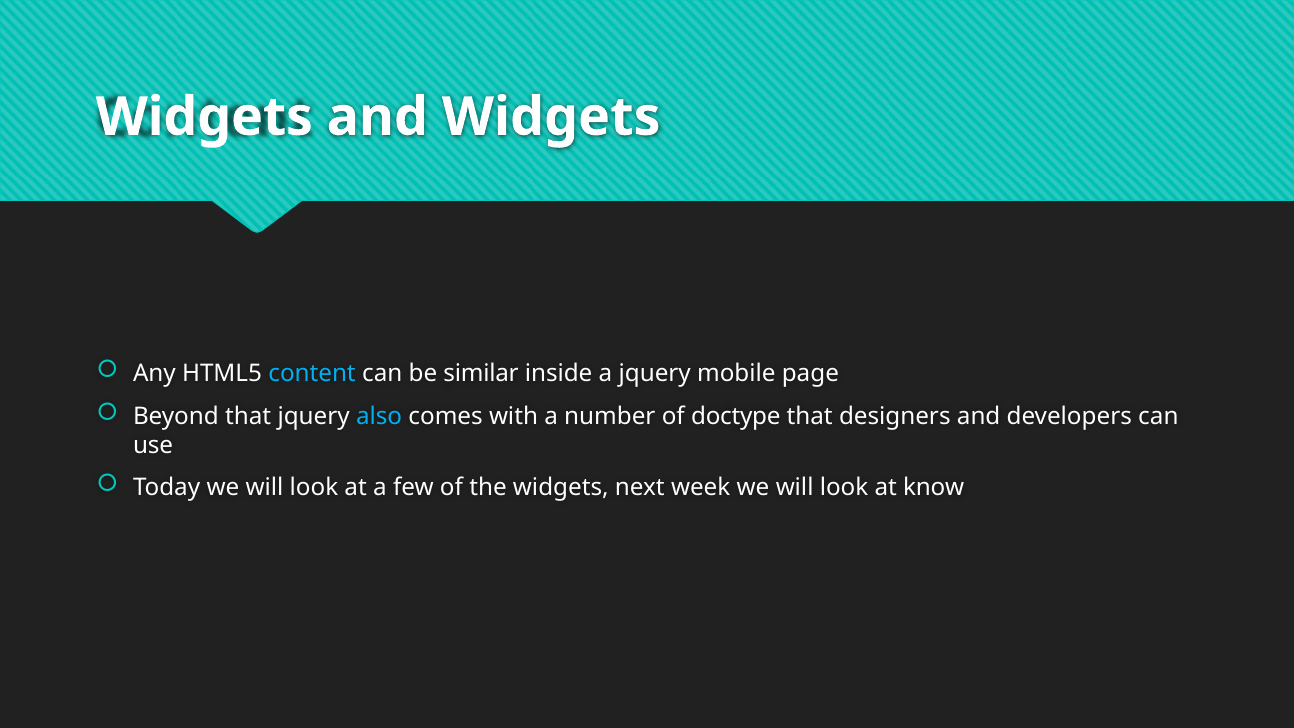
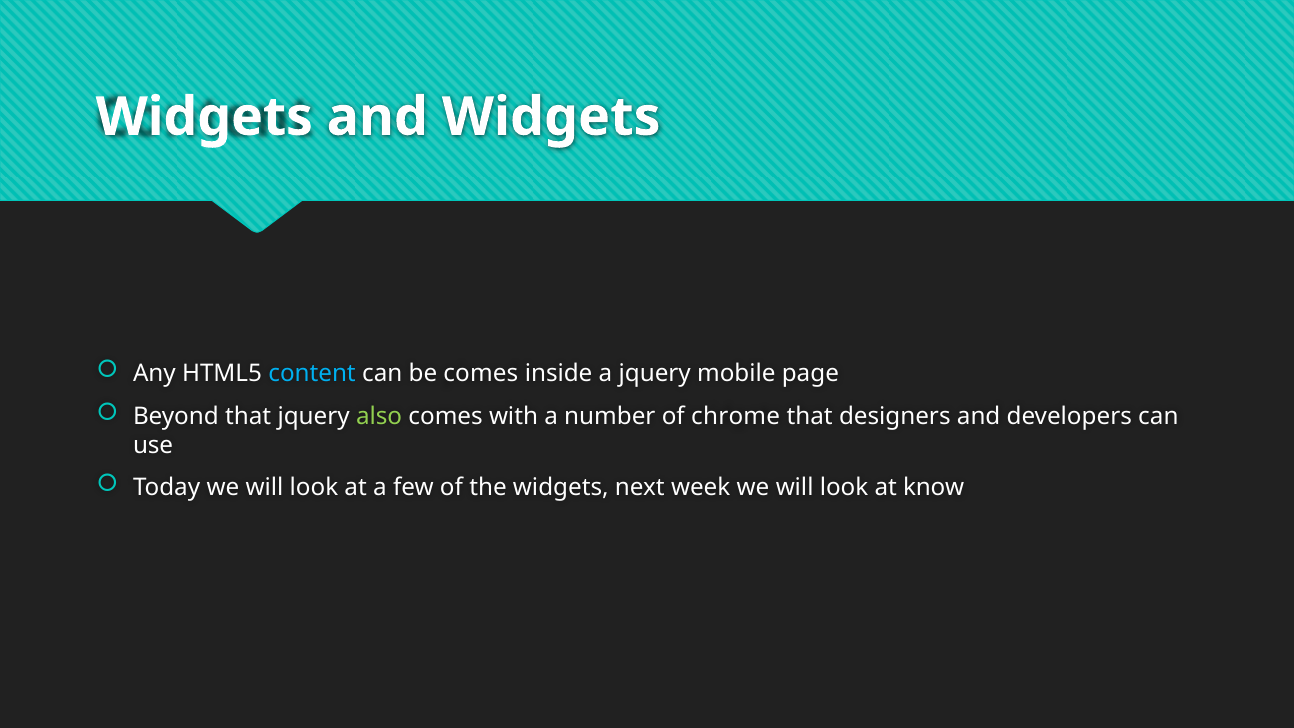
be similar: similar -> comes (481, 374)
also colour: light blue -> light green (379, 416)
doctype: doctype -> chrome (736, 416)
